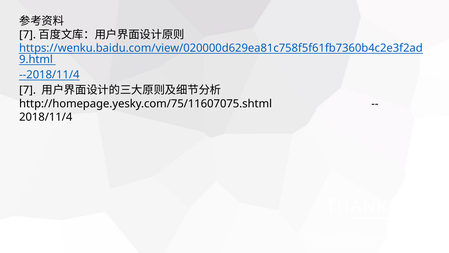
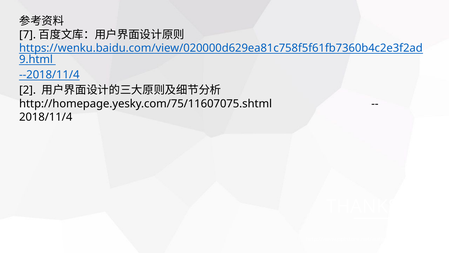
7: 7 -> 2 (28, 90)
